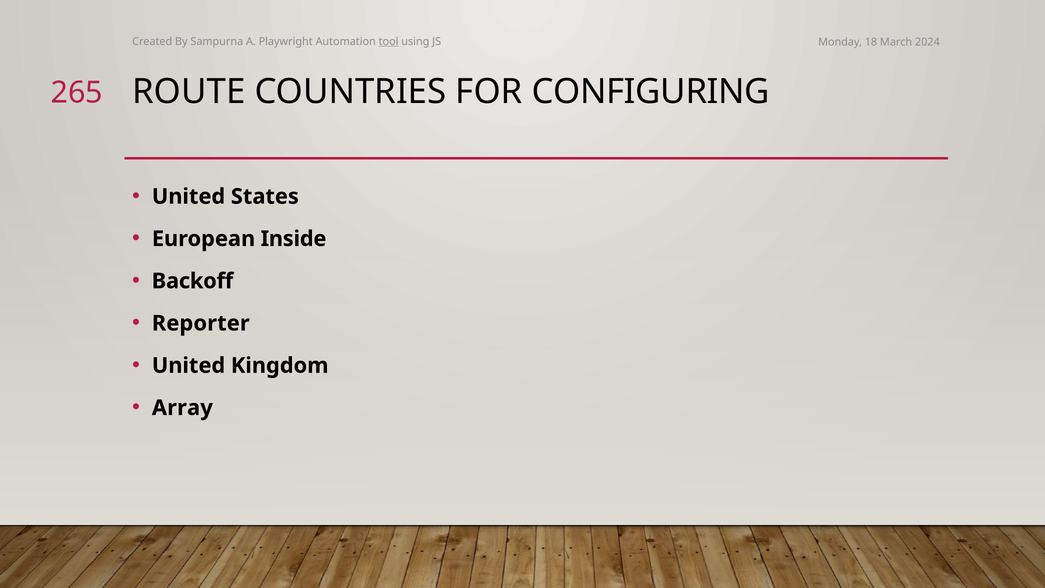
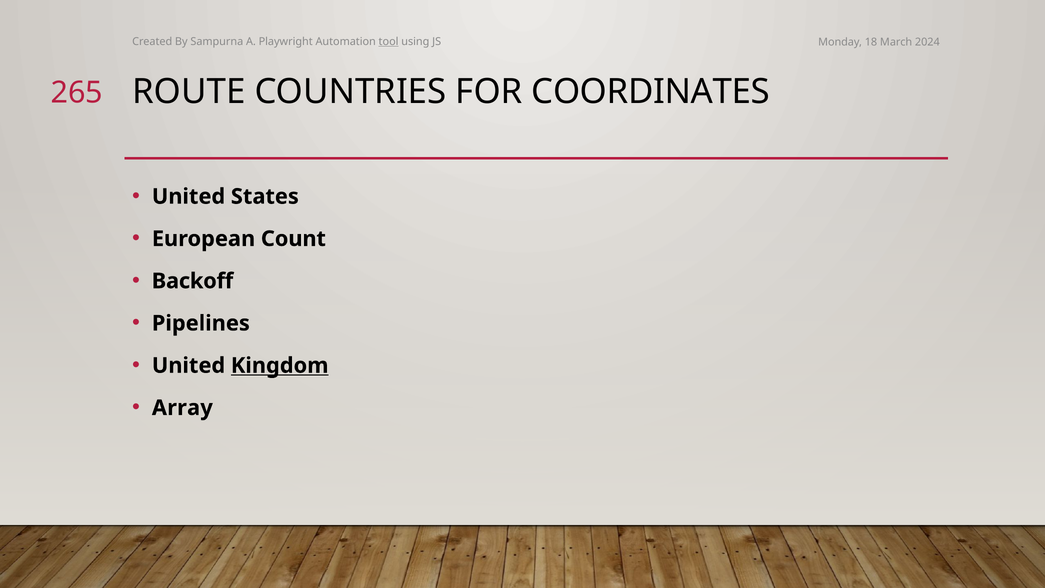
CONFIGURING: CONFIGURING -> COORDINATES (651, 92)
Inside: Inside -> Count (293, 239)
Reporter: Reporter -> Pipelines (201, 323)
Kingdom underline: none -> present (280, 365)
